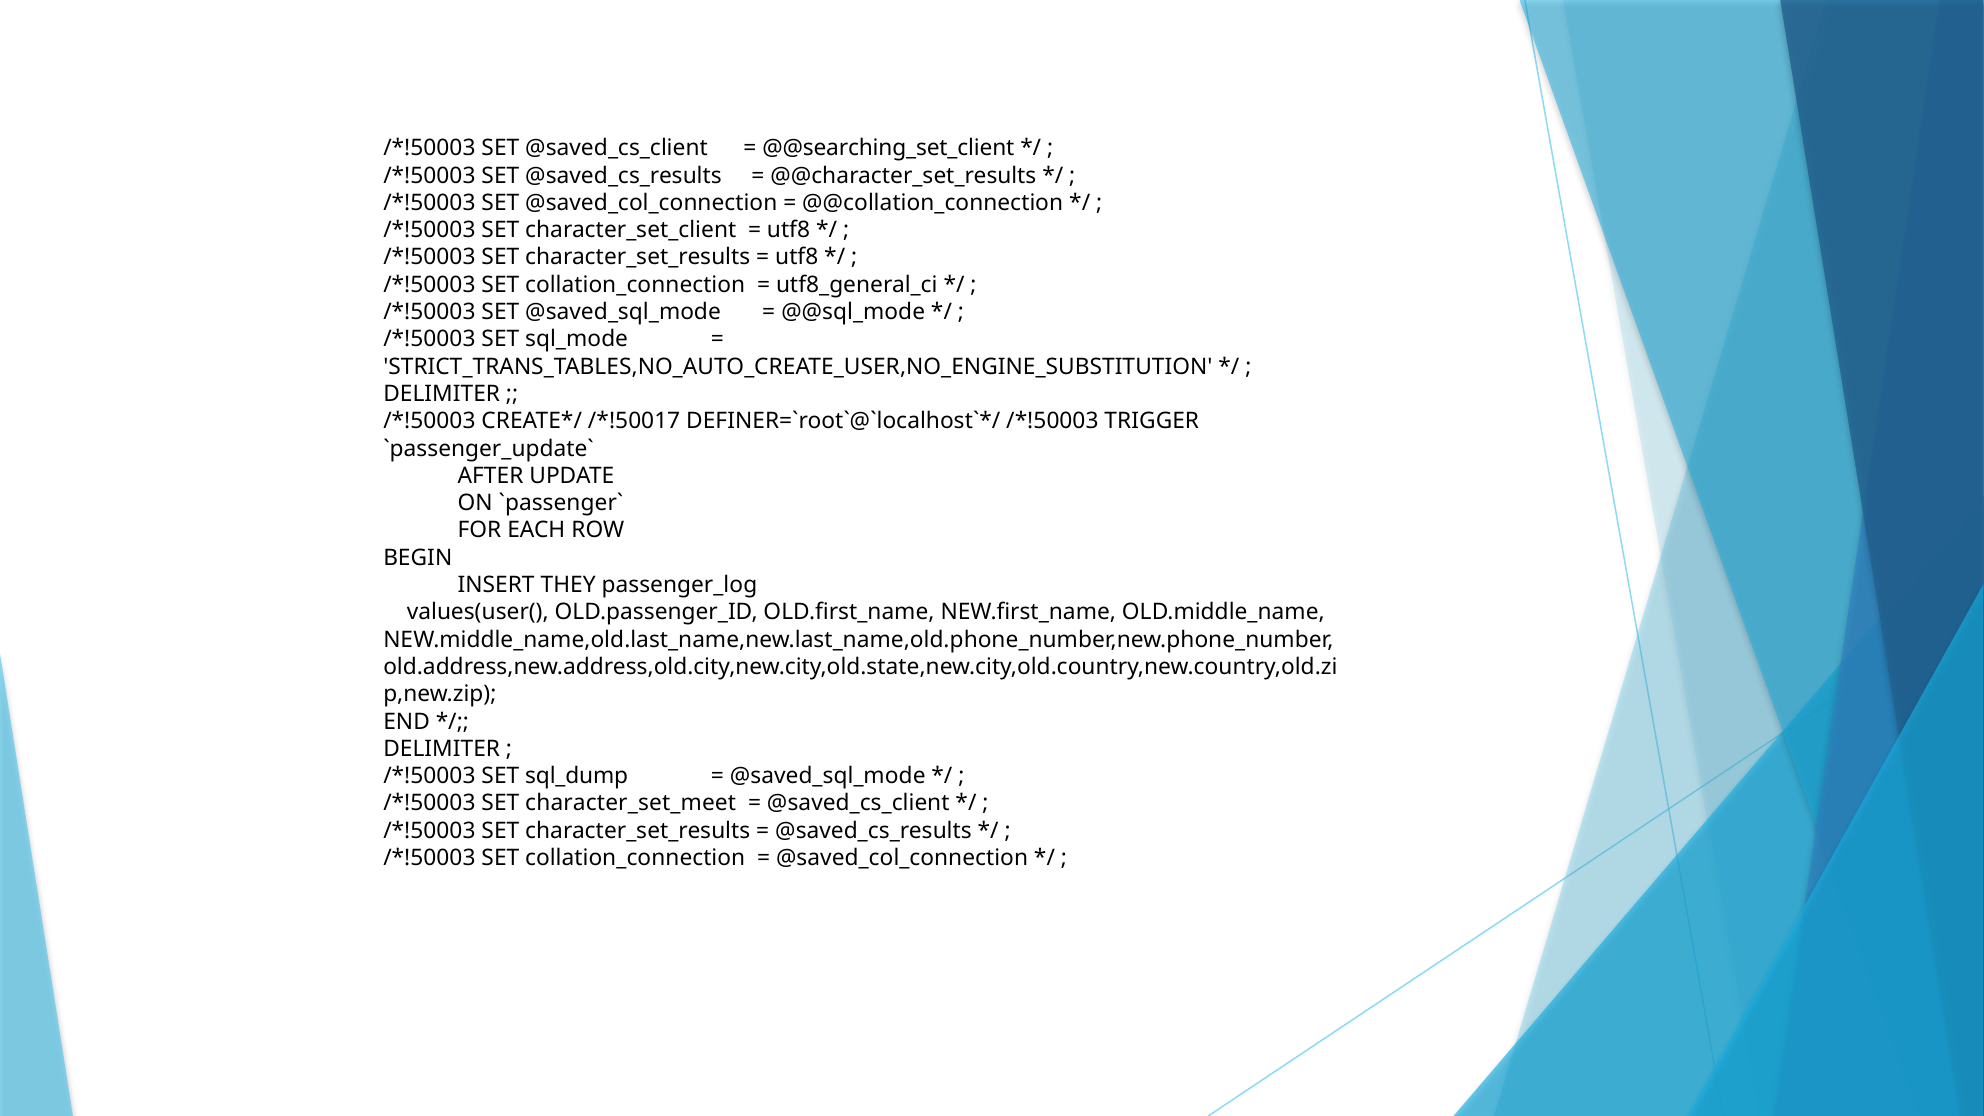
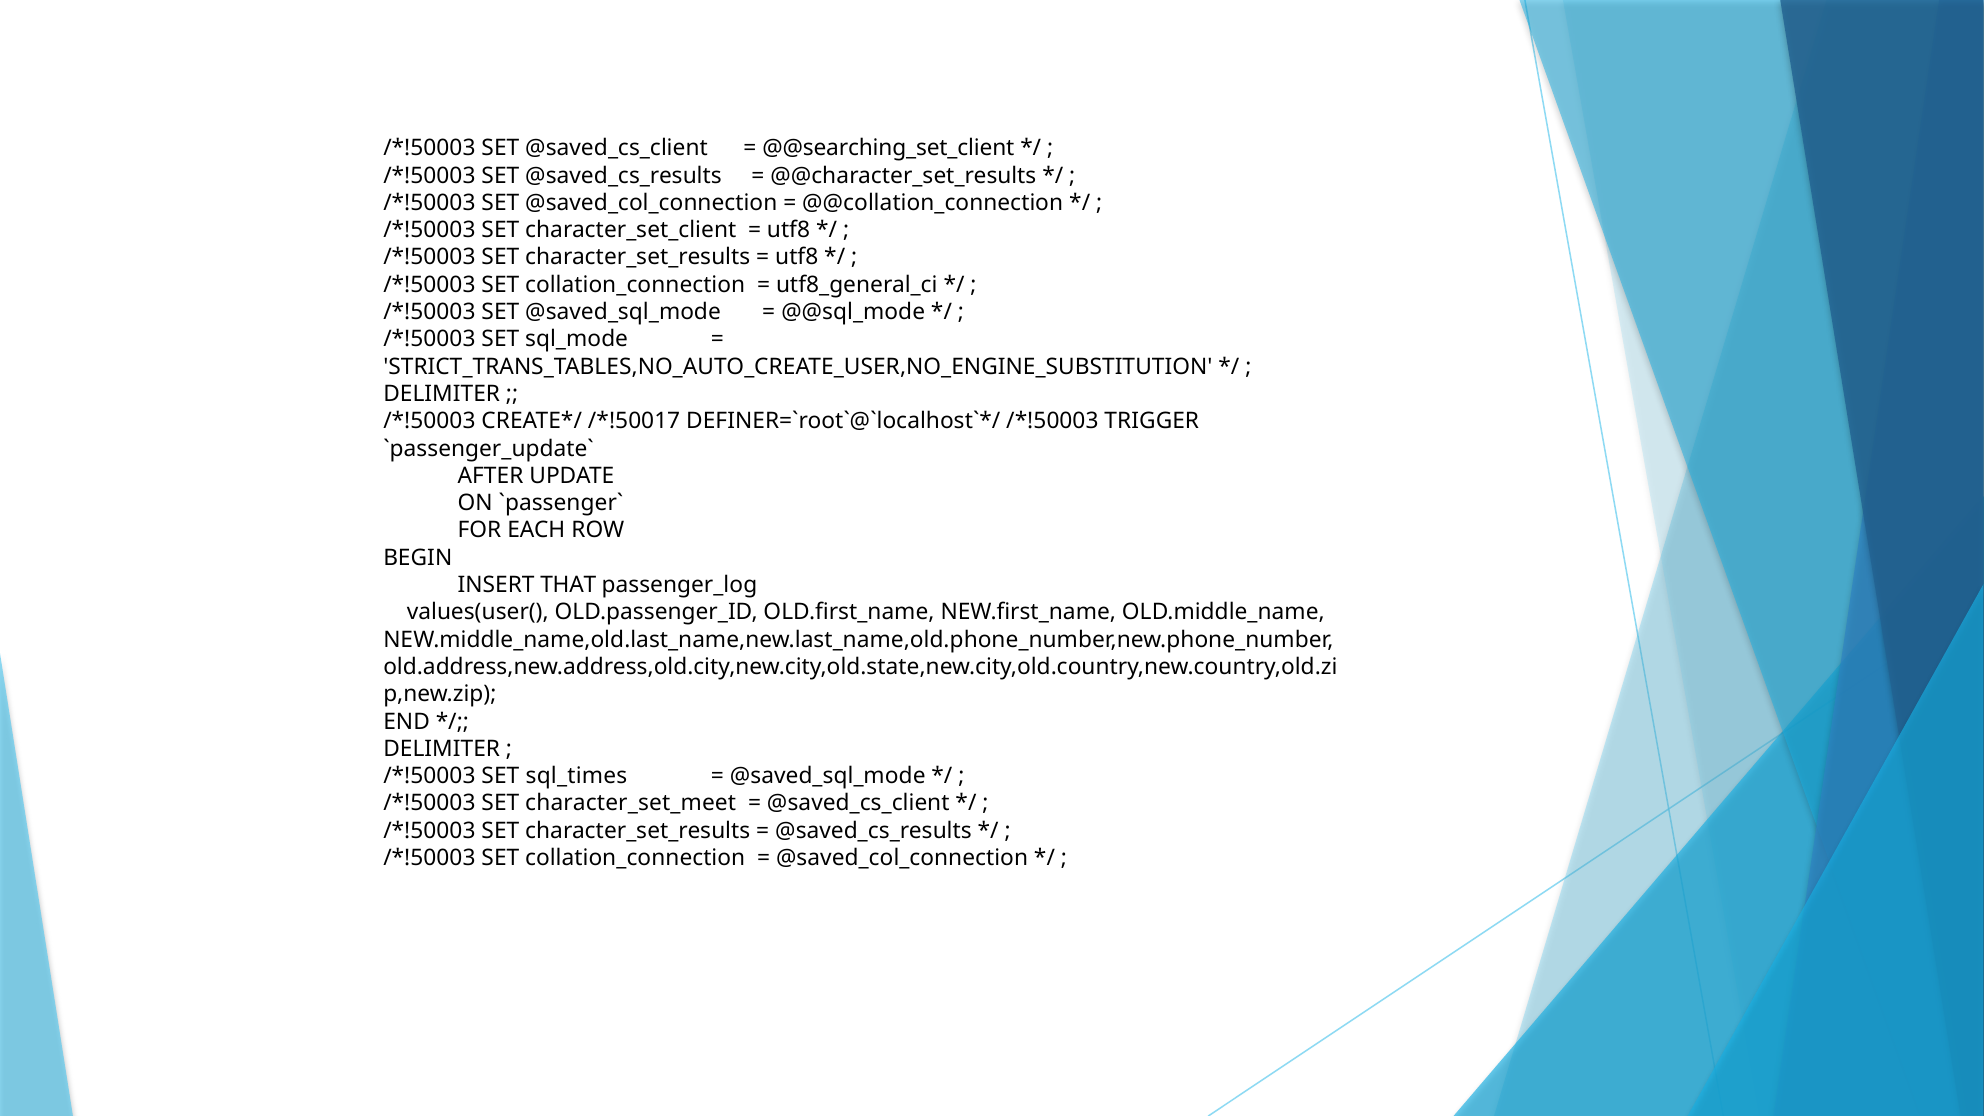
THEY: THEY -> THAT (568, 585)
sql_dump: sql_dump -> sql_times (576, 776)
